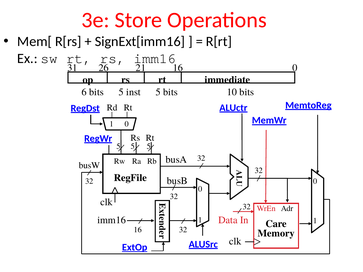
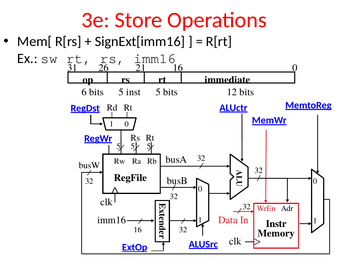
10: 10 -> 12 (232, 92)
Care: Care -> Instr (276, 224)
